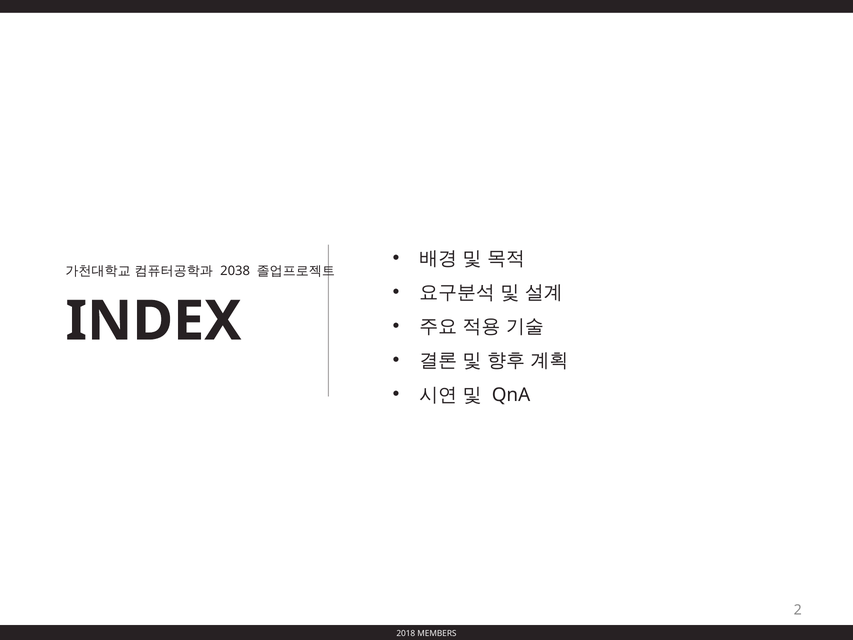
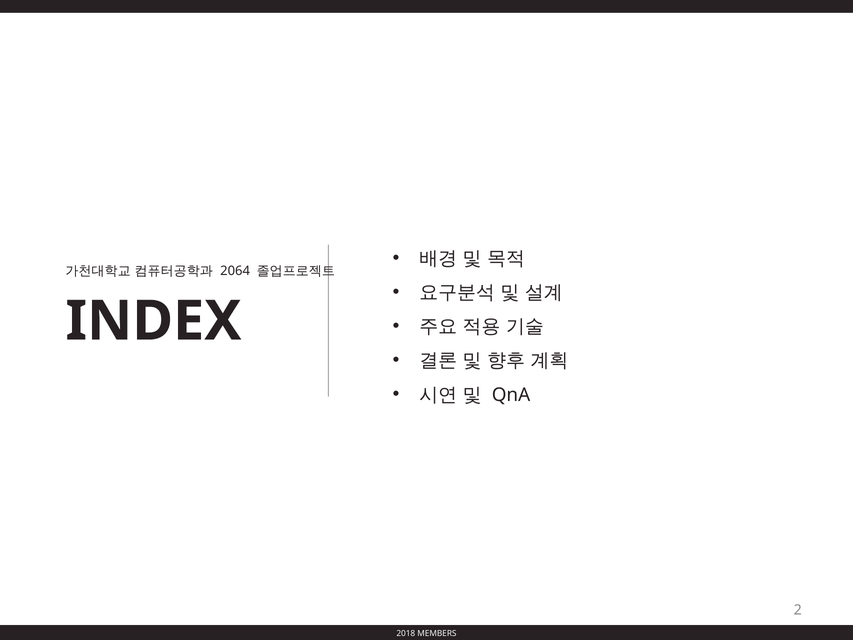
2038: 2038 -> 2064 (235, 271)
